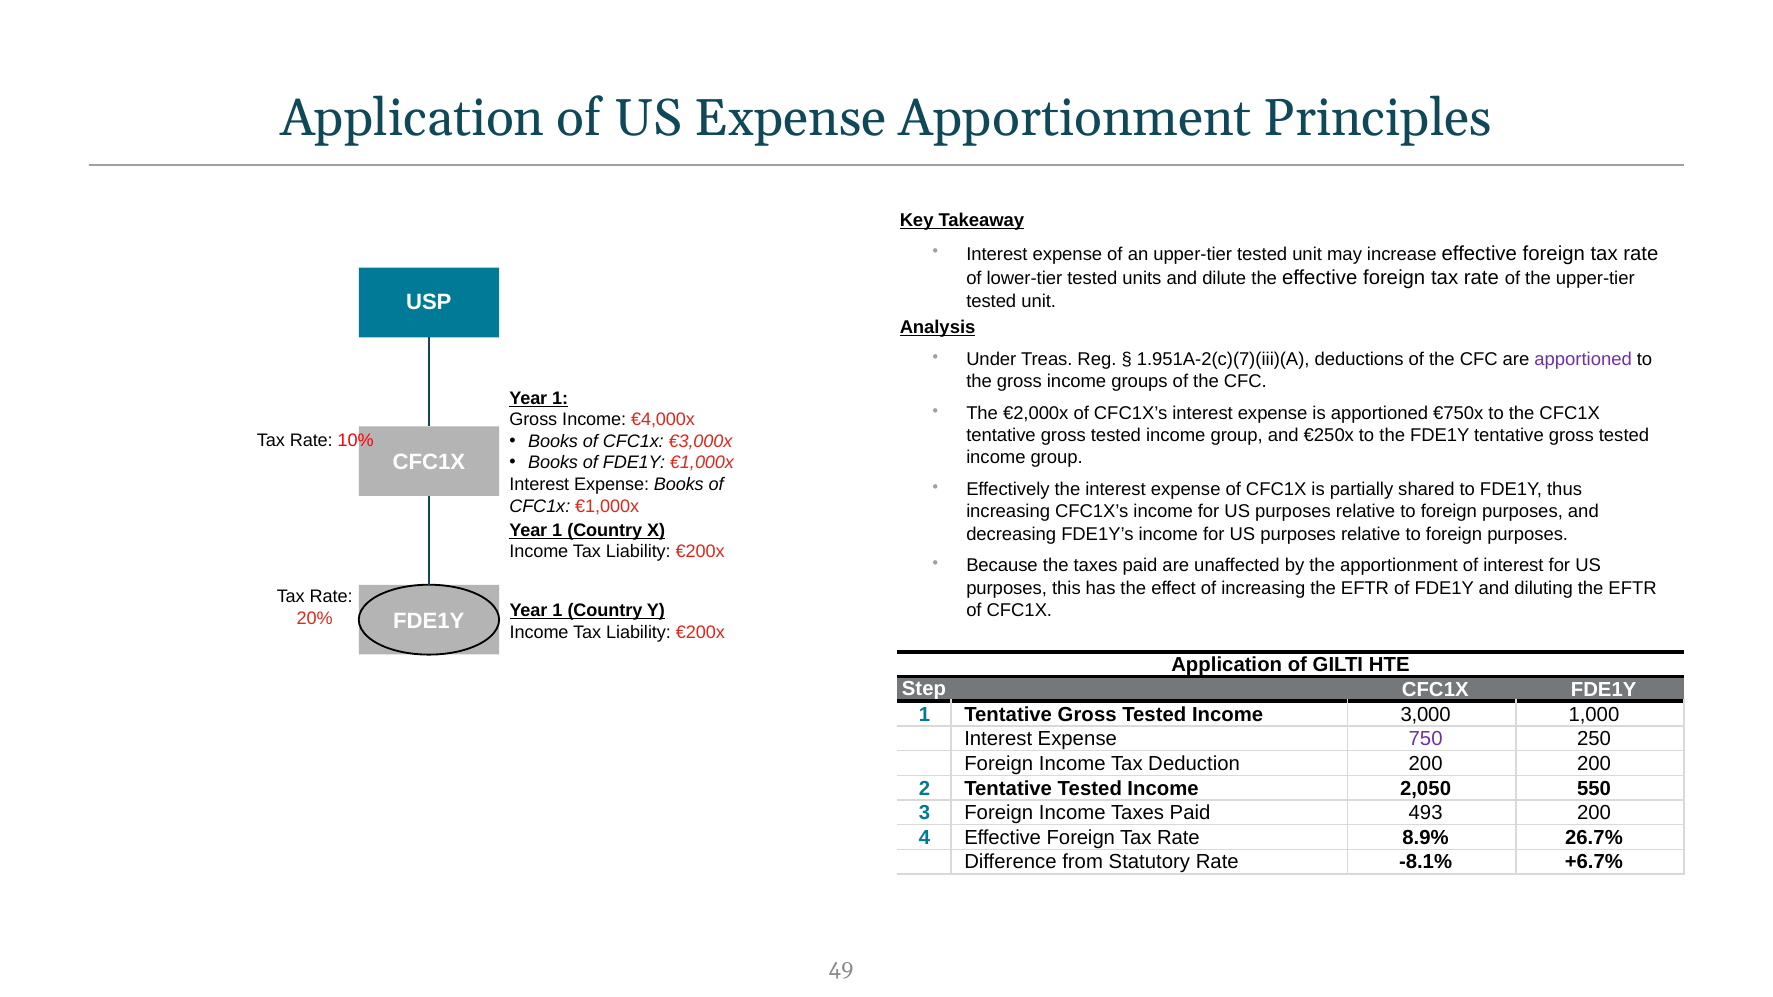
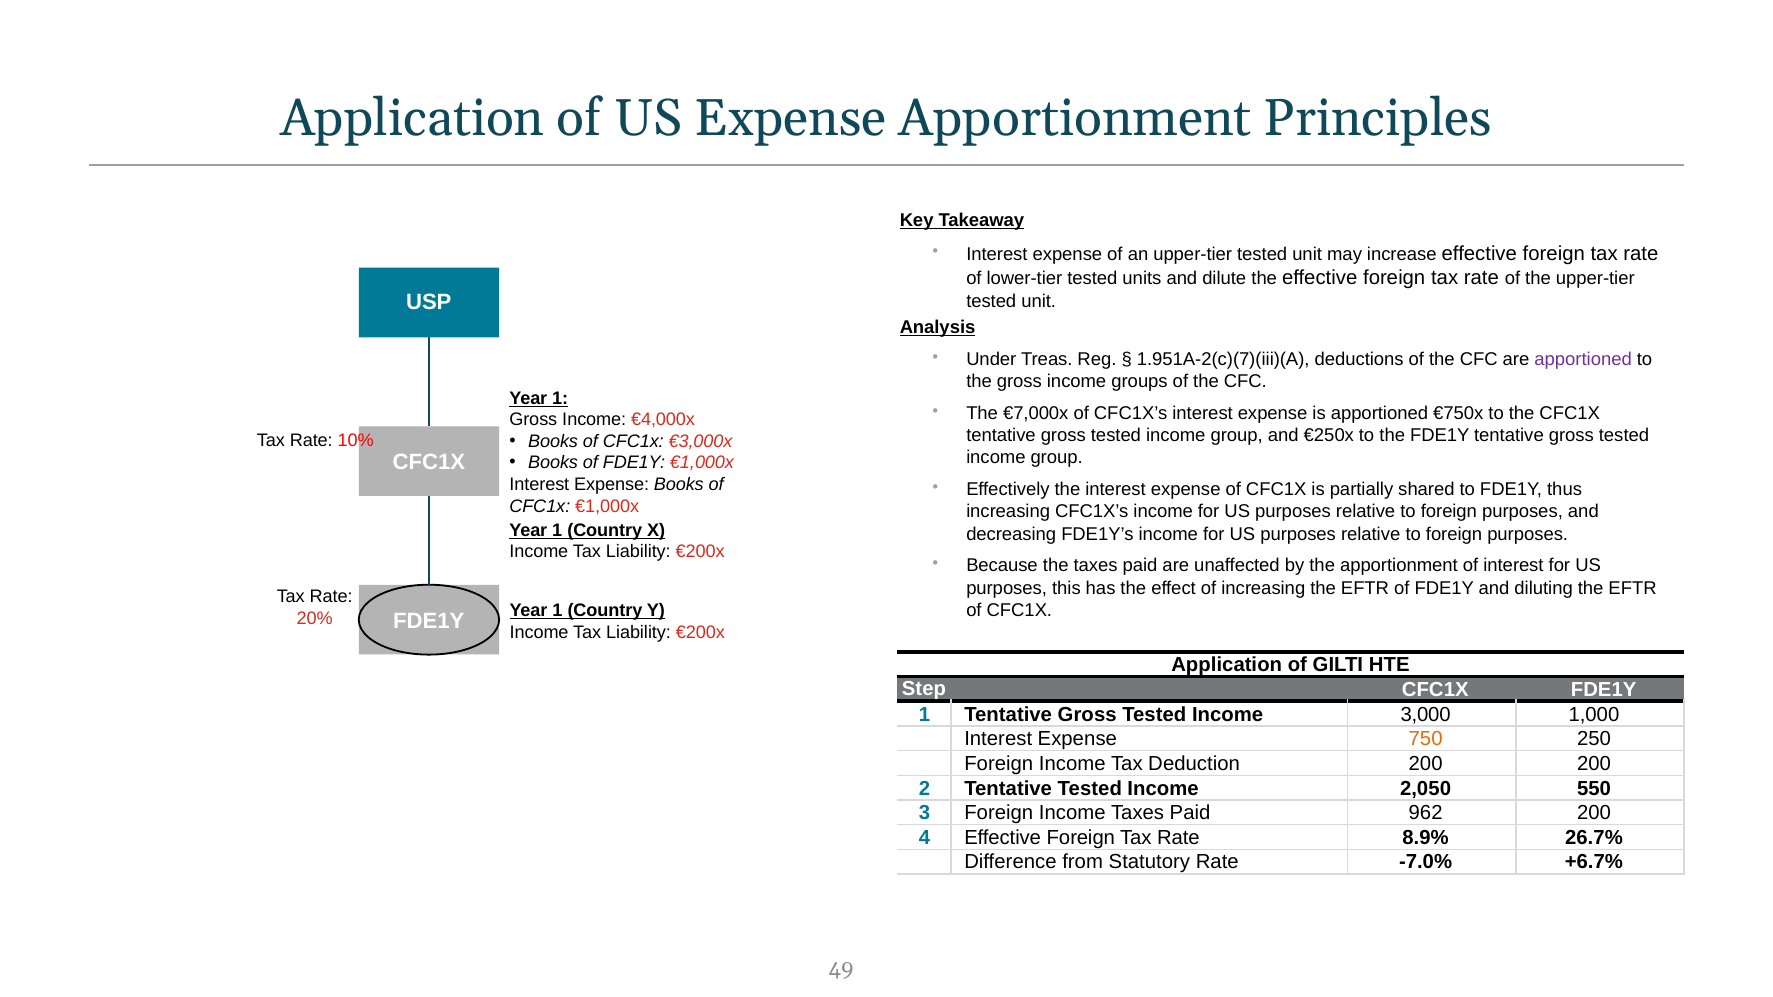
€2,000x: €2,000x -> €7,000x (1036, 414)
750 colour: purple -> orange (1426, 739)
493: 493 -> 962 (1426, 813)
-8.1%: -8.1% -> -7.0% (1426, 862)
